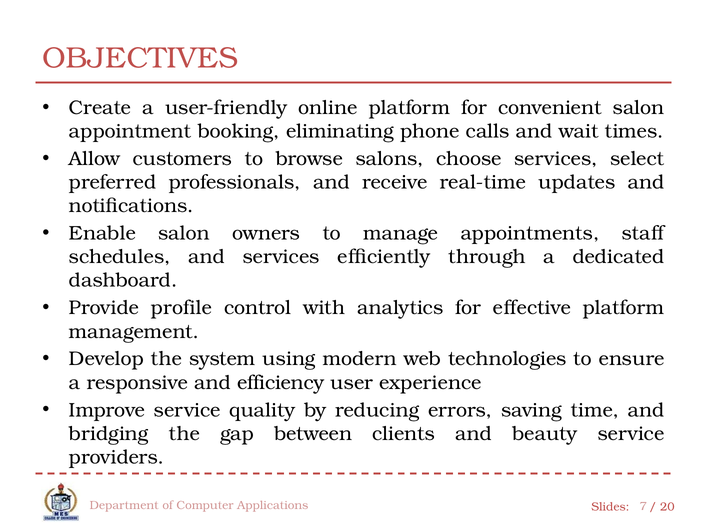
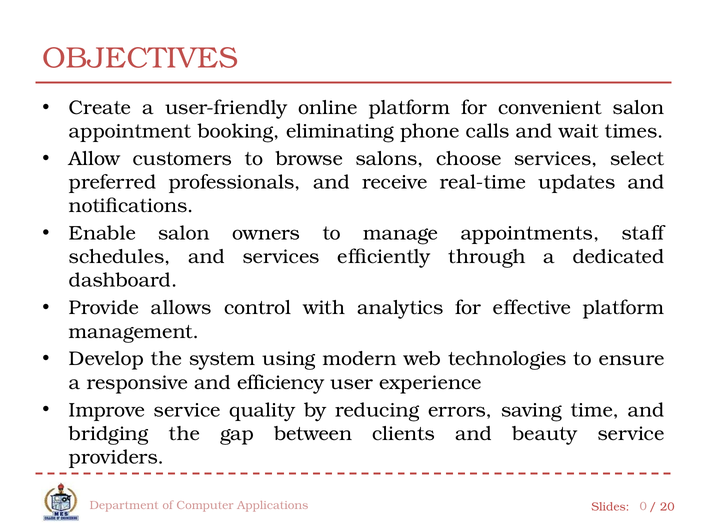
profile: profile -> allows (181, 308)
7: 7 -> 0 (643, 507)
